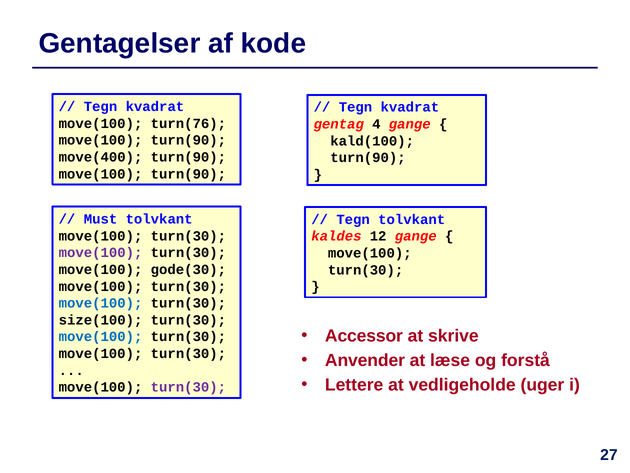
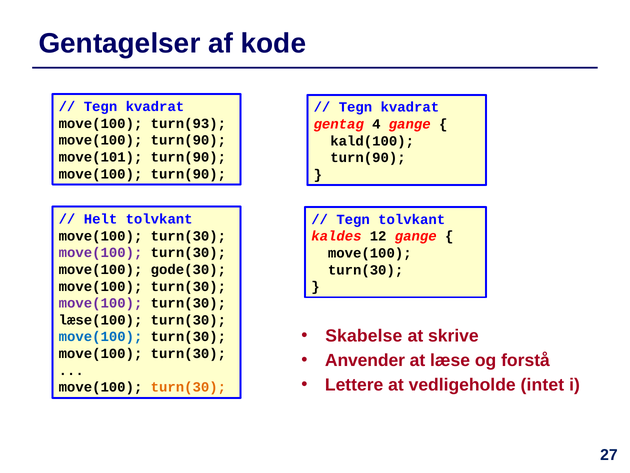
turn(76: turn(76 -> turn(93 (188, 123)
move(400: move(400 -> move(101 (101, 157)
Must: Must -> Helt (101, 219)
move(100 colour: blue -> purple (101, 303)
size(100: size(100 -> læse(100 (101, 320)
Accessor: Accessor -> Skabelse (364, 335)
uger: uger -> intet (542, 384)
turn(30 colour: purple -> orange (188, 387)
